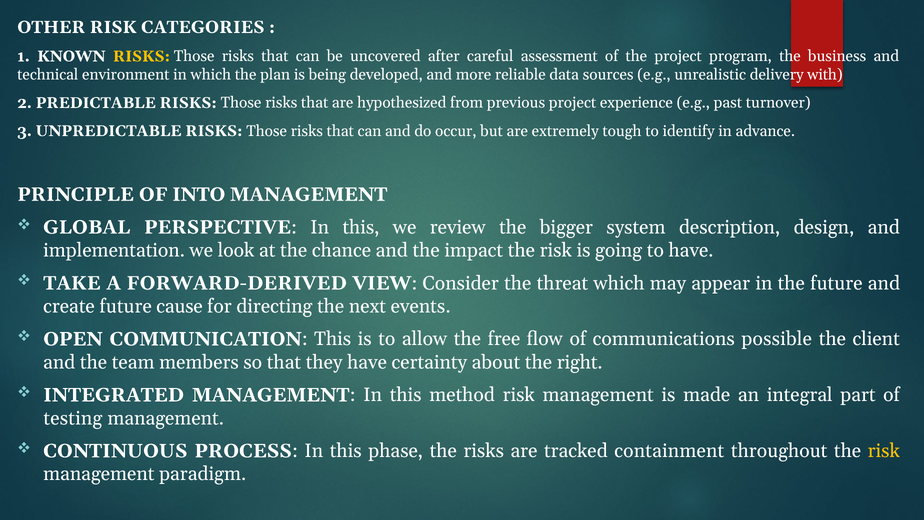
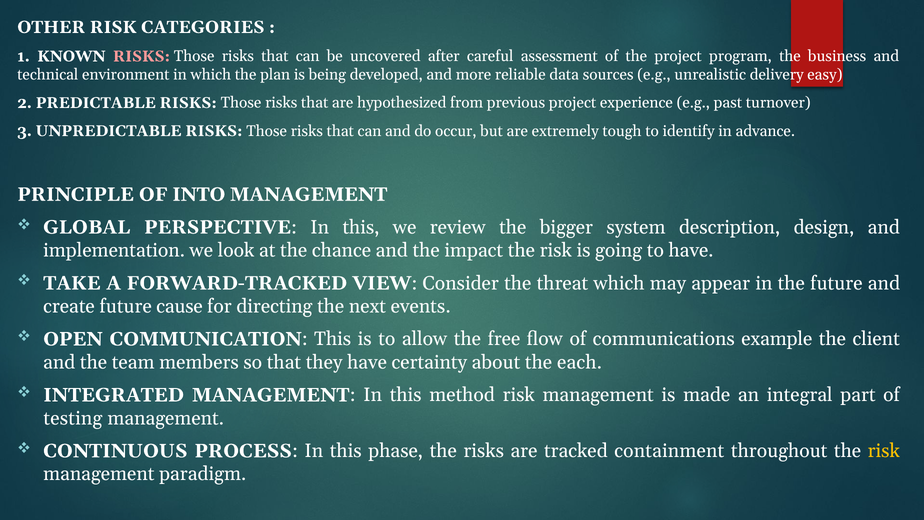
RISKS colour: yellow -> pink (142, 56)
with: with -> easy (825, 75)
FORWARD-DERIVED: FORWARD-DERIVED -> FORWARD-TRACKED (237, 283)
possible: possible -> example (777, 339)
right: right -> each (580, 362)
